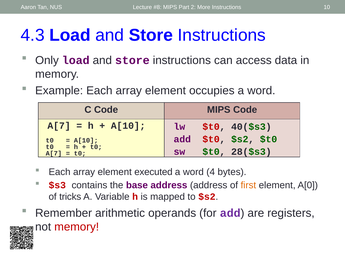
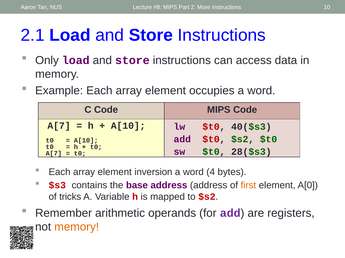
4.3: 4.3 -> 2.1 (33, 35)
executed: executed -> inversion (153, 172)
memory colour: red -> orange (77, 227)
